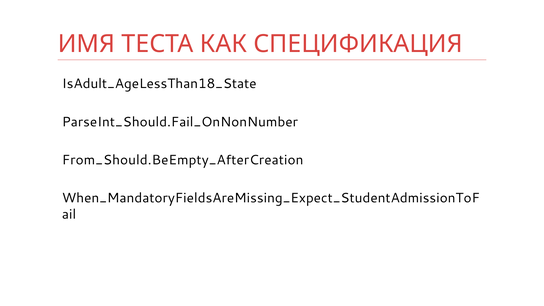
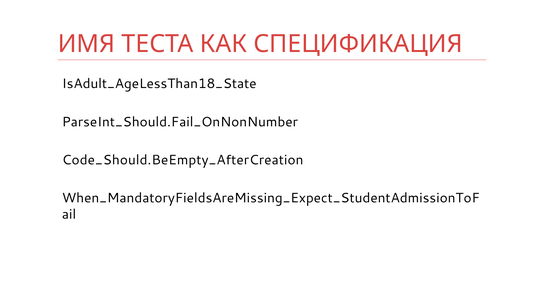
From_Should.BeEmpty_AfterCreation: From_Should.BeEmpty_AfterCreation -> Code_Should.BeEmpty_AfterCreation (183, 160)
